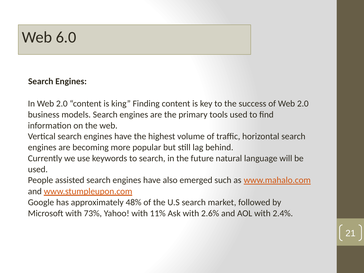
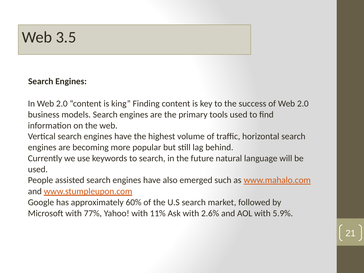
6.0: 6.0 -> 3.5 (66, 37)
48%: 48% -> 60% (134, 202)
73%: 73% -> 77% (93, 213)
2.4%: 2.4% -> 5.9% (283, 213)
